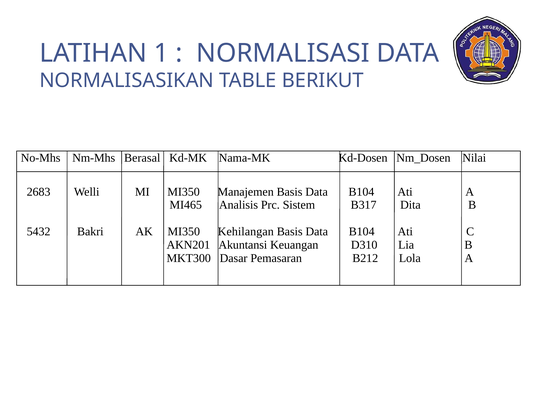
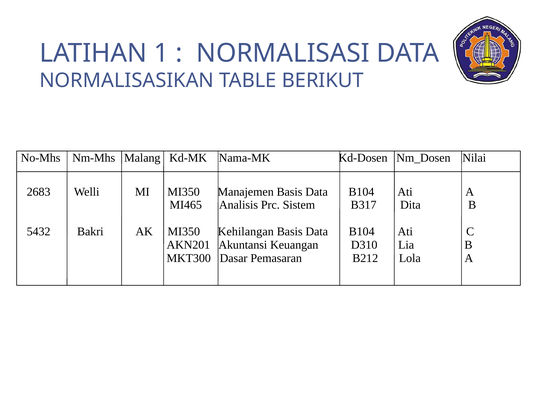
Berasal: Berasal -> Malang (142, 158)
